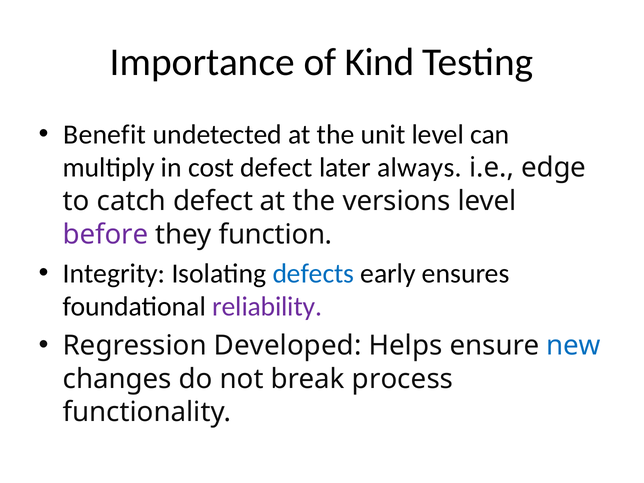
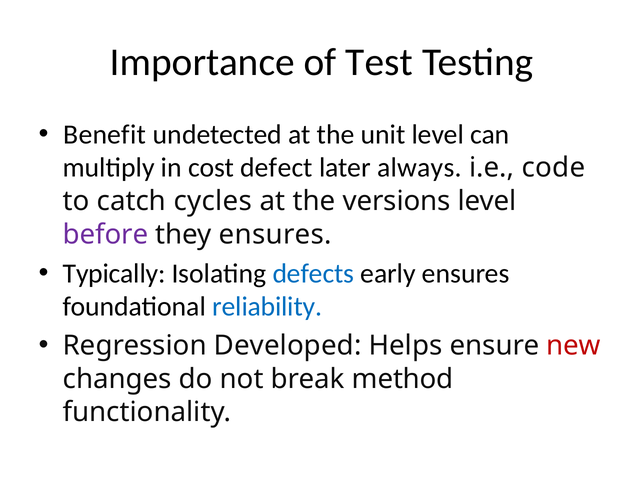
Kind: Kind -> Test (379, 62)
edge: edge -> code (553, 168)
catch defect: defect -> cycles (213, 201)
they function: function -> ensures (275, 234)
Integrity: Integrity -> Typically (114, 273)
reliability colour: purple -> blue (267, 307)
new colour: blue -> red (573, 346)
process: process -> method (403, 379)
